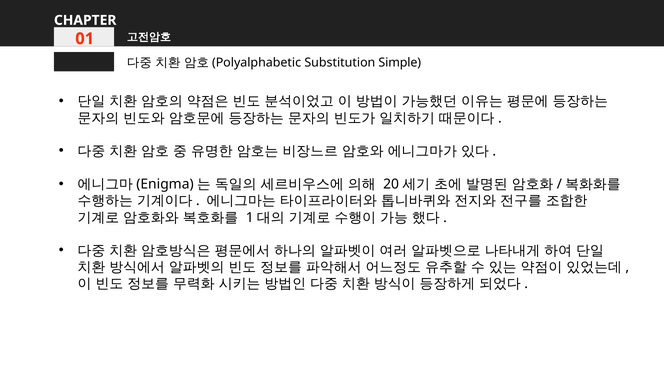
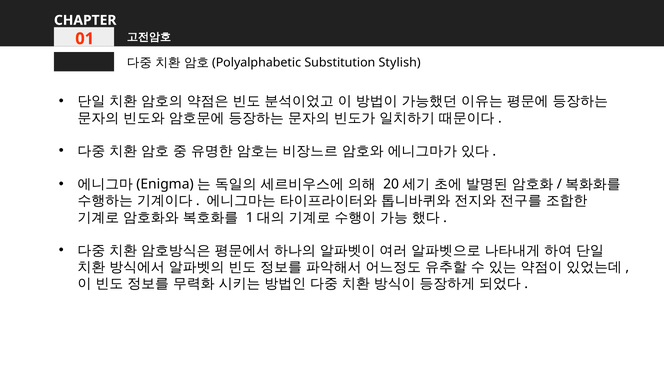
Simple: Simple -> Stylish (400, 63)
